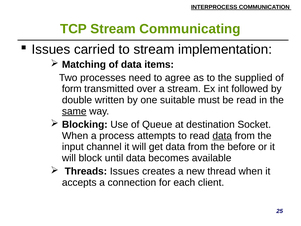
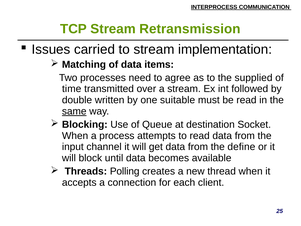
Communicating: Communicating -> Retransmission (190, 29)
form: form -> time (72, 89)
data underline: present -> none (222, 136)
before: before -> define (241, 147)
Threads Issues: Issues -> Polling (125, 171)
